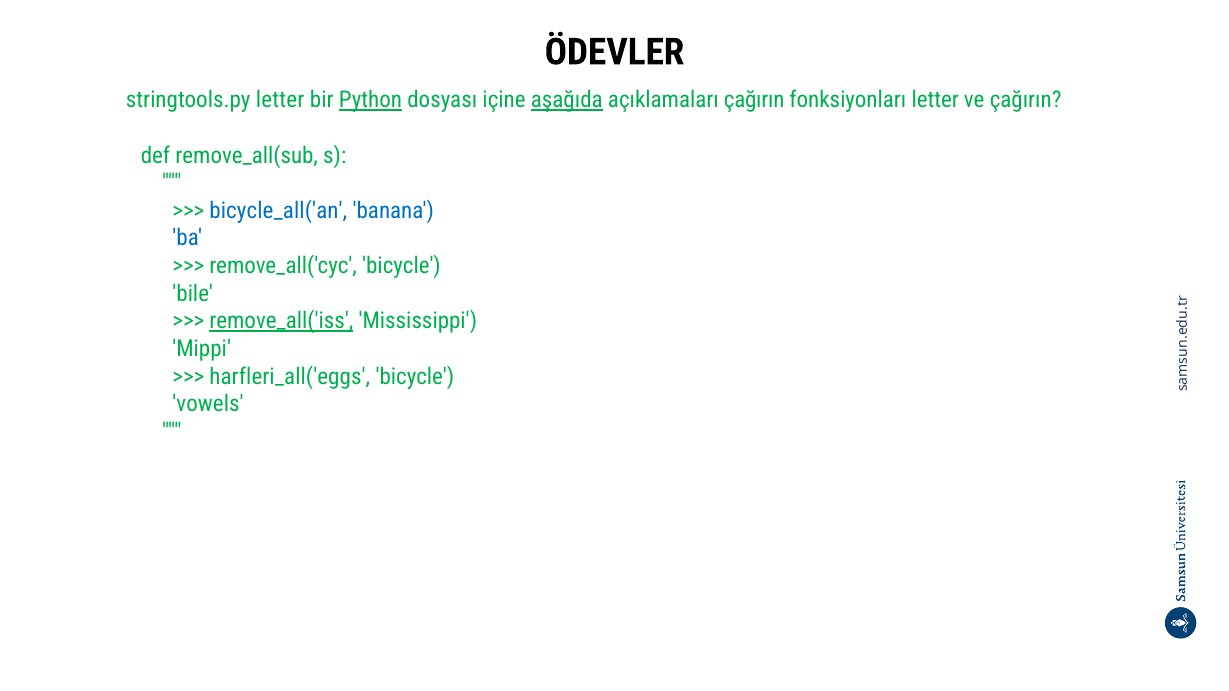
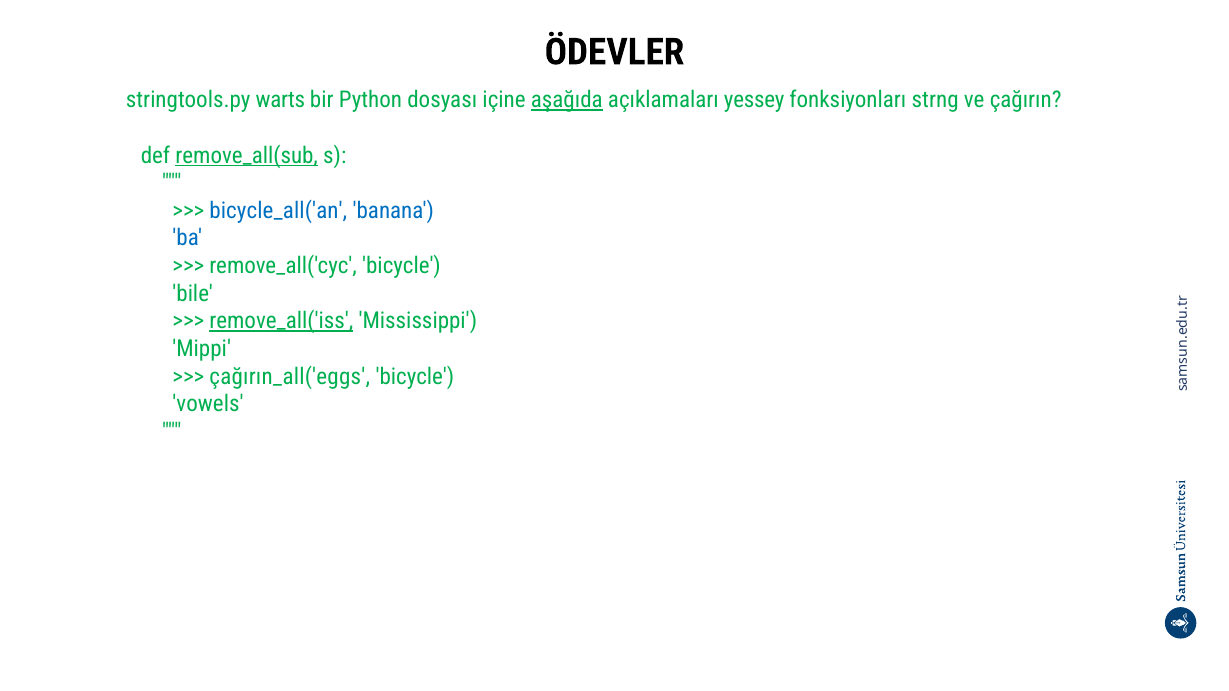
stringtools.py letter: letter -> warts (280, 100)
Python underline: present -> none (371, 100)
açıklamaları çağırın: çağırın -> yessey (754, 100)
fonksiyonları letter: letter -> strng (935, 100)
remove_all(sub underline: none -> present (247, 155)
harfleri_all('eggs: harfleri_all('eggs -> çağırın_all('eggs (290, 377)
